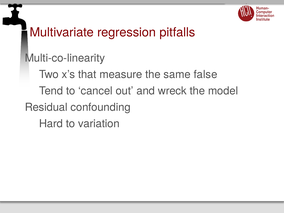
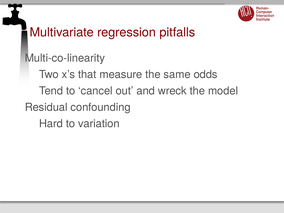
false: false -> odds (206, 74)
